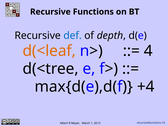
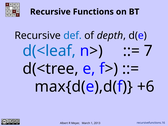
d(<leaf colour: orange -> blue (49, 51)
4: 4 -> 7 (148, 51)
+4: +4 -> +6 (146, 87)
